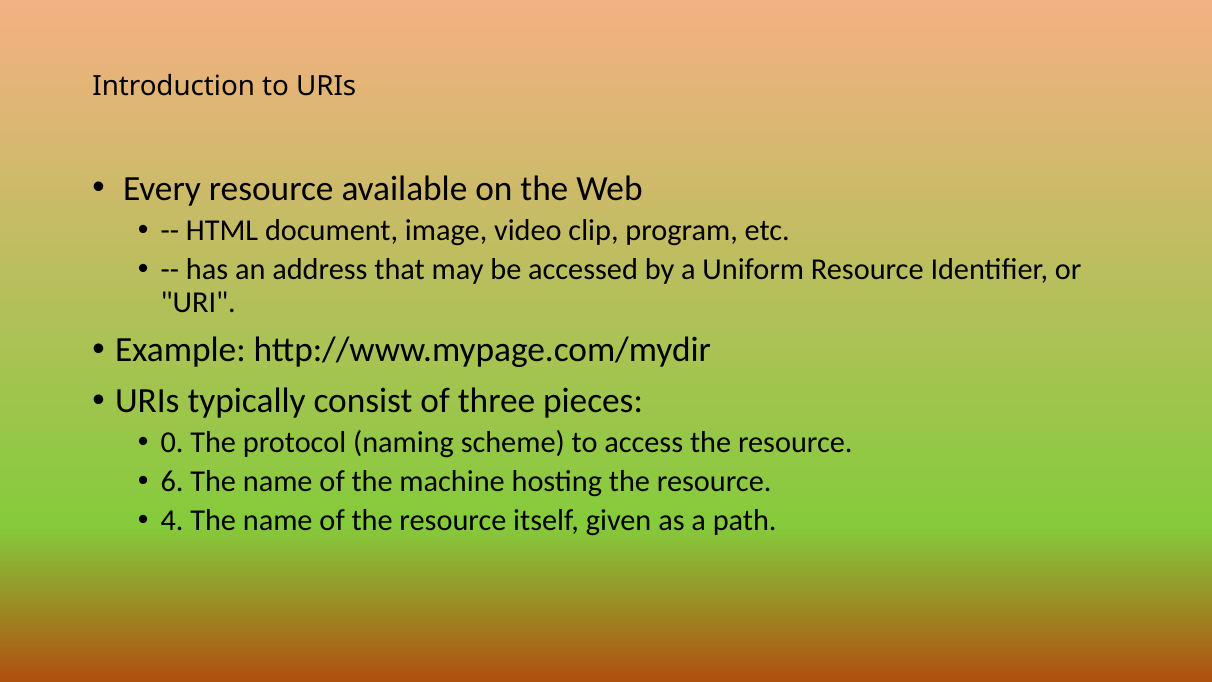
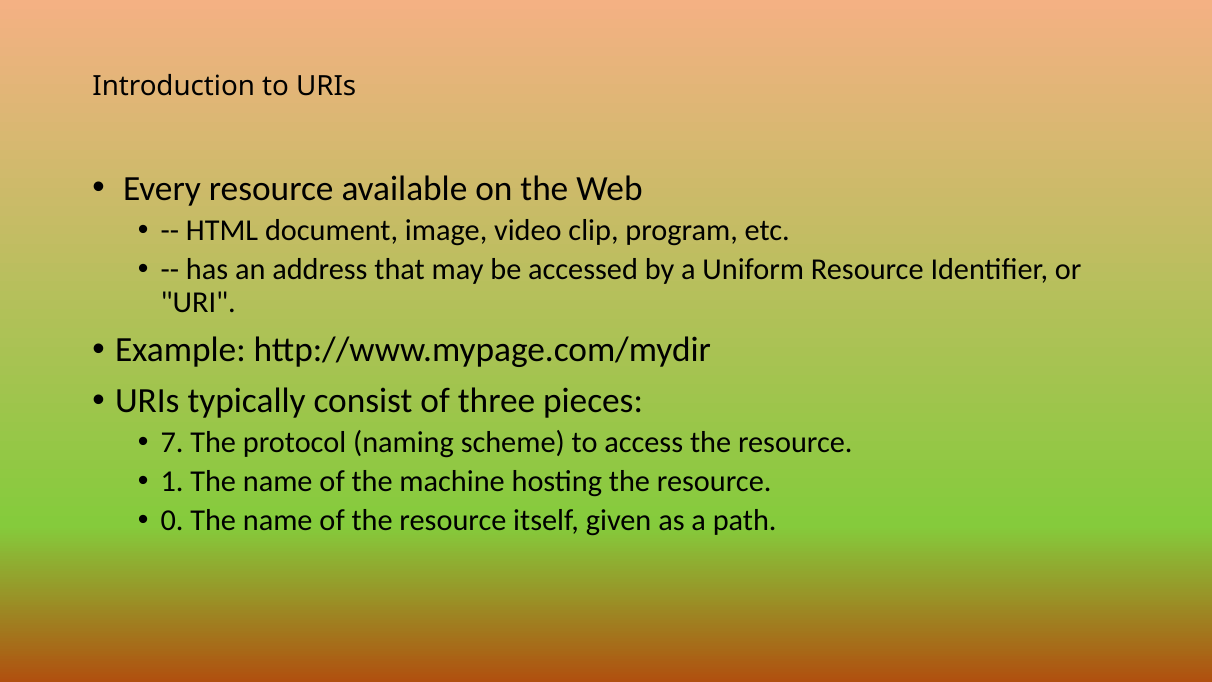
0: 0 -> 7 (172, 443)
6: 6 -> 1 (172, 482)
4: 4 -> 0 (172, 521)
